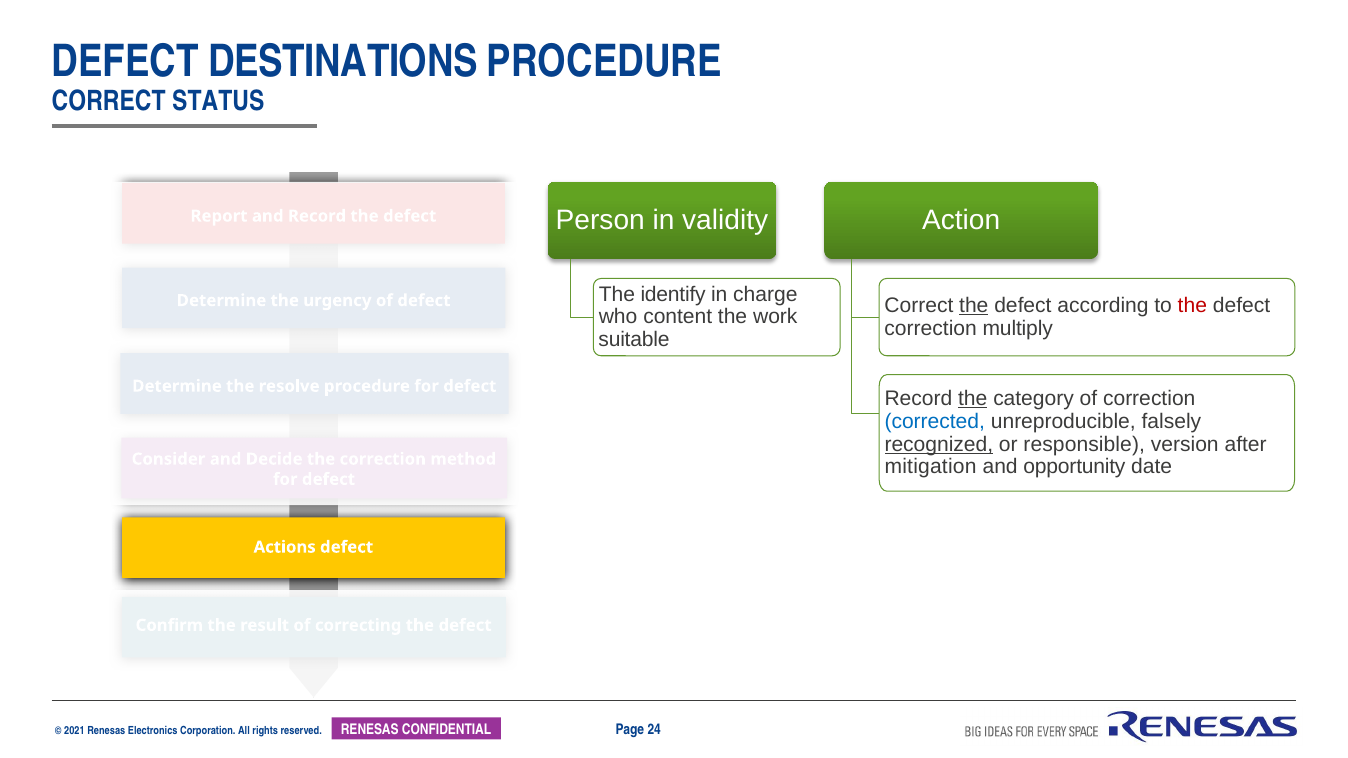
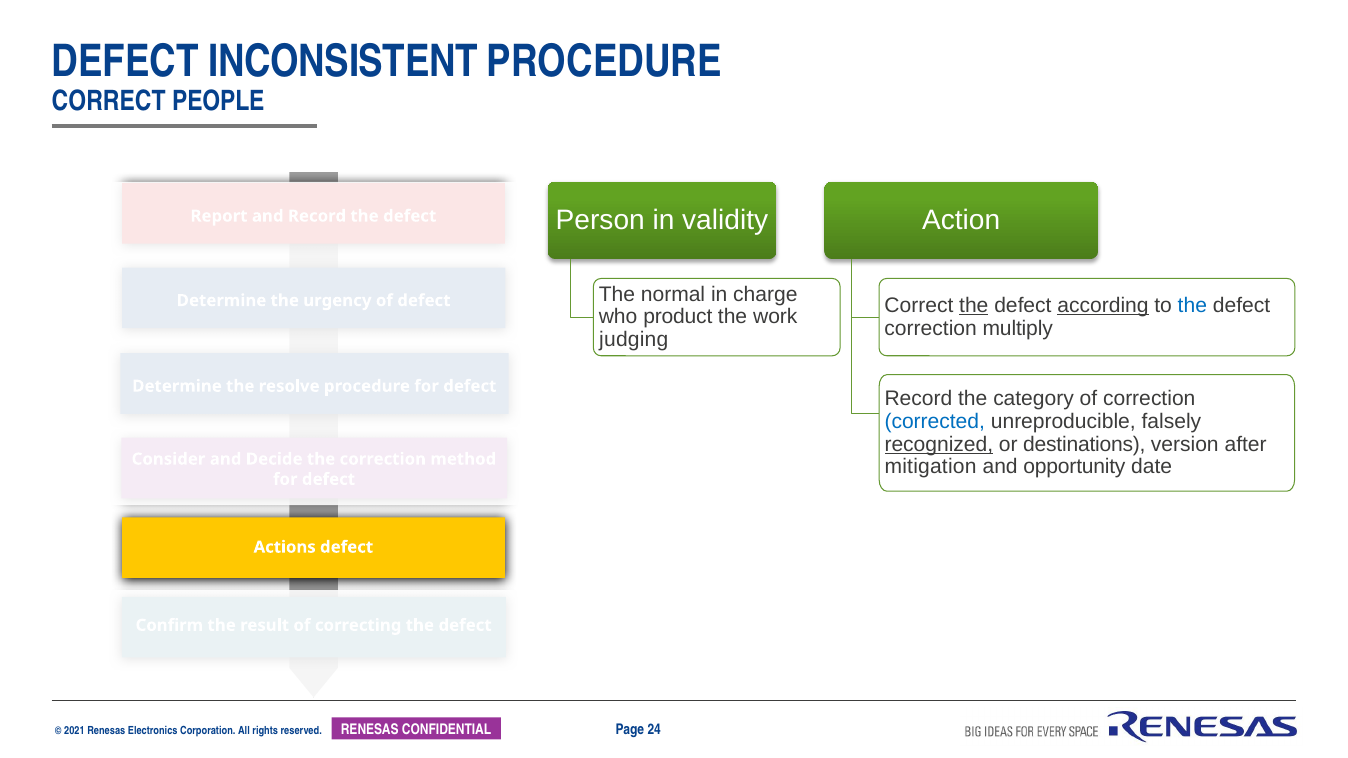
DESTINATIONS: DESTINATIONS -> INCONSISTENT (343, 62)
STATUS: STATUS -> PEOPLE (218, 101)
identify: identify -> normal (673, 294)
according underline: none -> present (1103, 306)
the colour: red -> blue (1192, 306)
content: content -> product (678, 317)
suitable: suitable -> judging (634, 340)
the underline: present -> none (973, 399)
responsible: responsible -> destinations (1084, 444)
